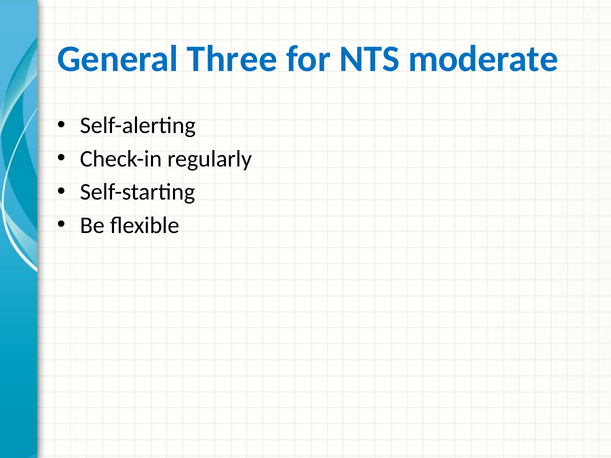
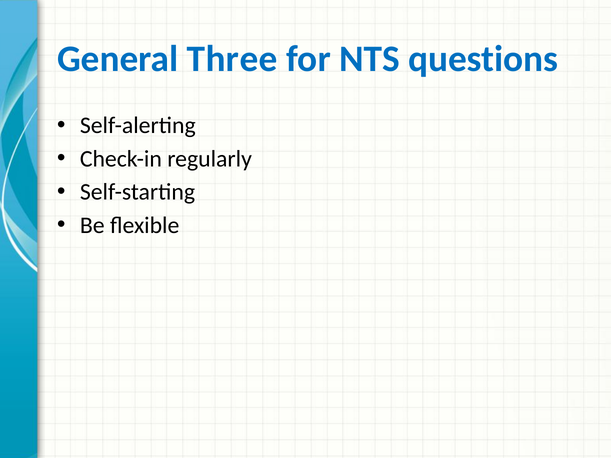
moderate: moderate -> questions (483, 59)
